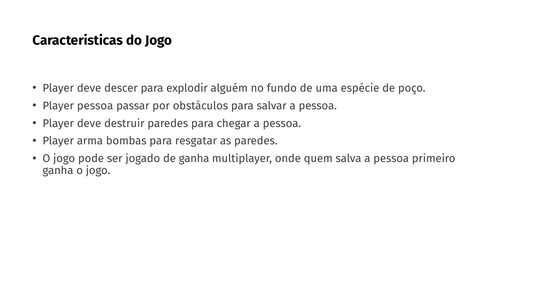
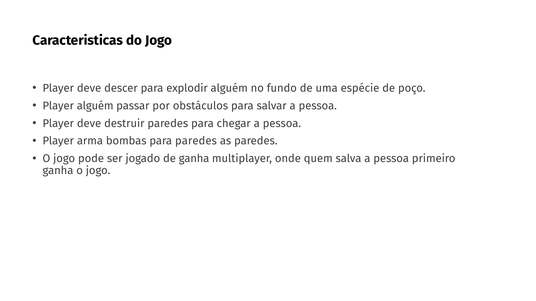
Player pessoa: pessoa -> alguém (95, 106)
para resgatar: resgatar -> paredes (196, 141)
